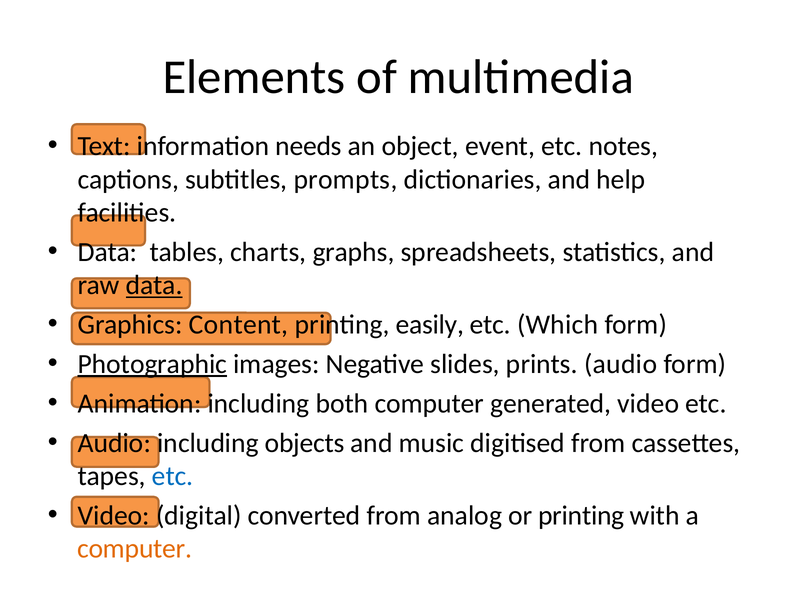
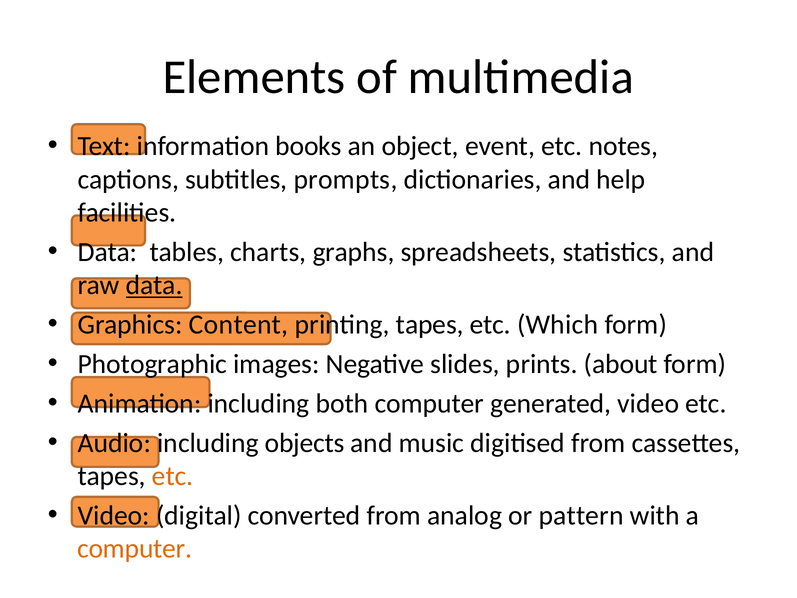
needs: needs -> books (308, 146)
printing easily: easily -> tapes (430, 325)
Photographic underline: present -> none (152, 364)
prints audio: audio -> about (621, 364)
etc colour: blue -> orange (173, 476)
or printing: printing -> pattern (581, 515)
